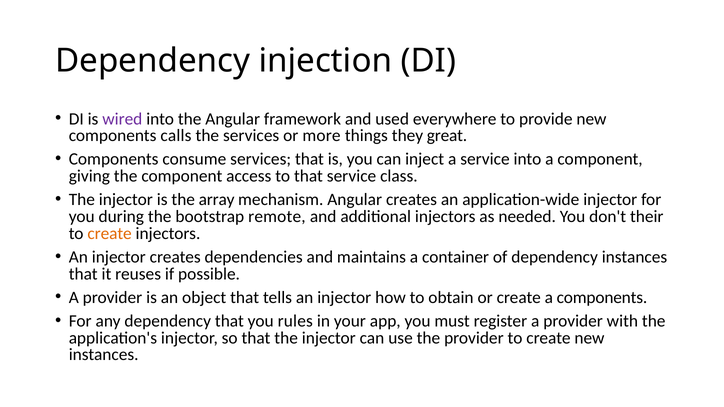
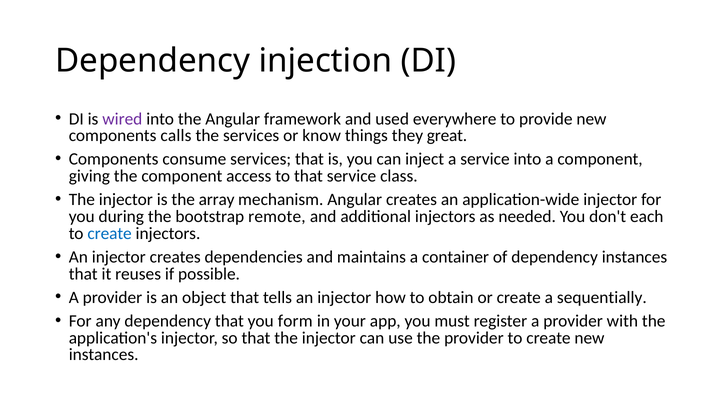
more: more -> know (322, 136)
their: their -> each (647, 217)
create colour: orange -> blue (110, 234)
a components: components -> sequentially (602, 298)
rules: rules -> form (295, 321)
